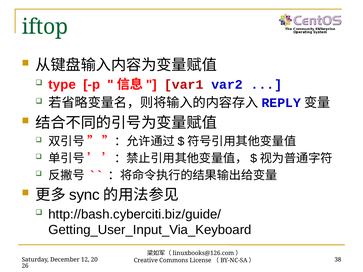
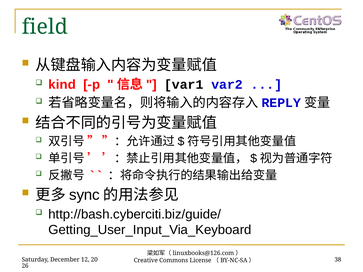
iftop: iftop -> field (45, 27)
type: type -> kind (62, 85)
var1 colour: red -> black (184, 85)
